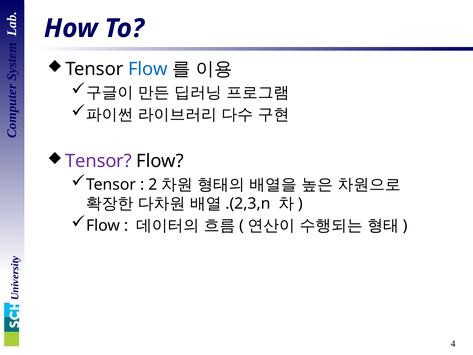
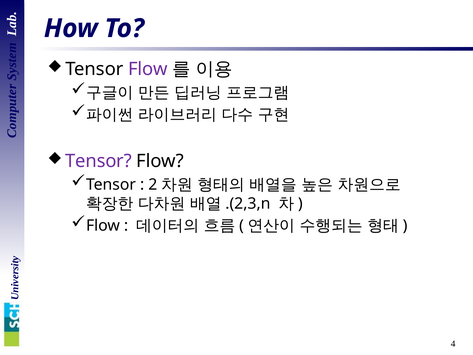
Flow colour: blue -> purple (148, 69)
